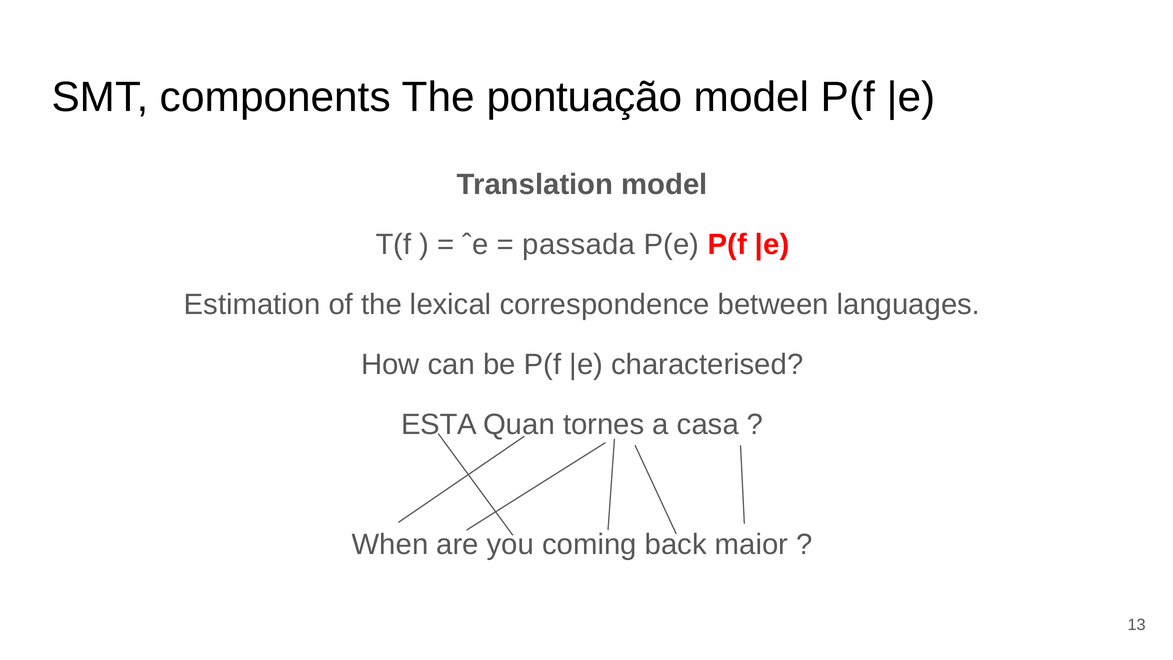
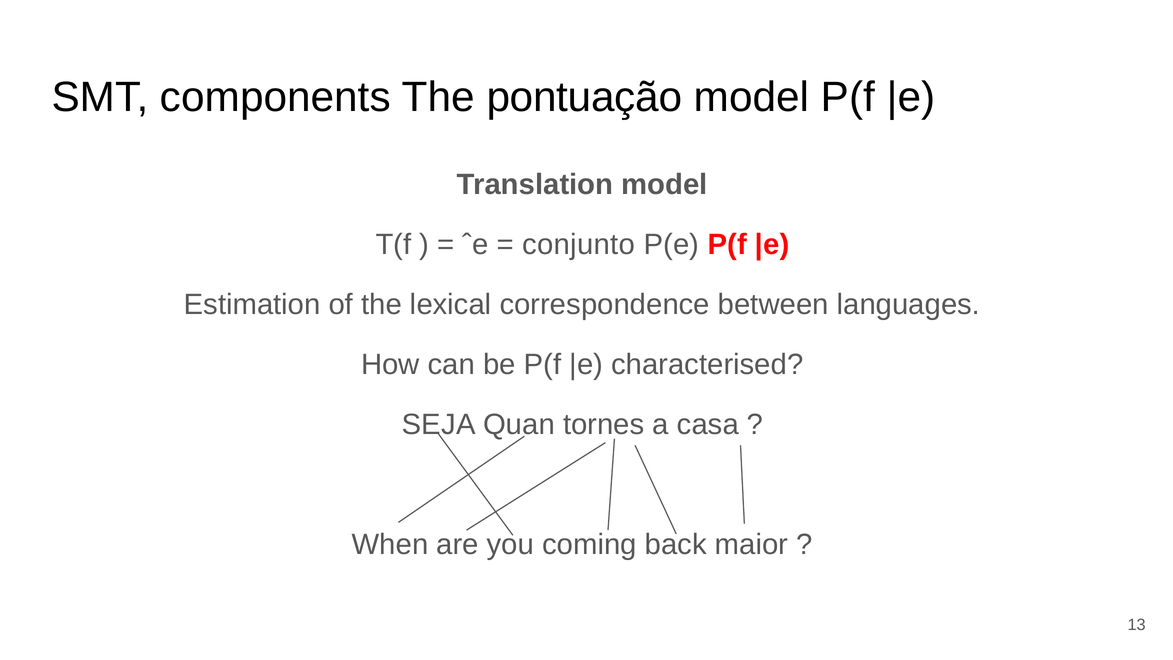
passada: passada -> conjunto (579, 244)
ESTA: ESTA -> SEJA (439, 424)
